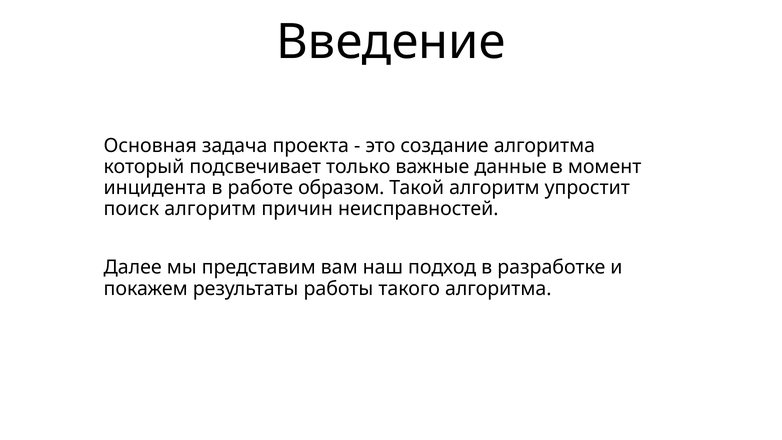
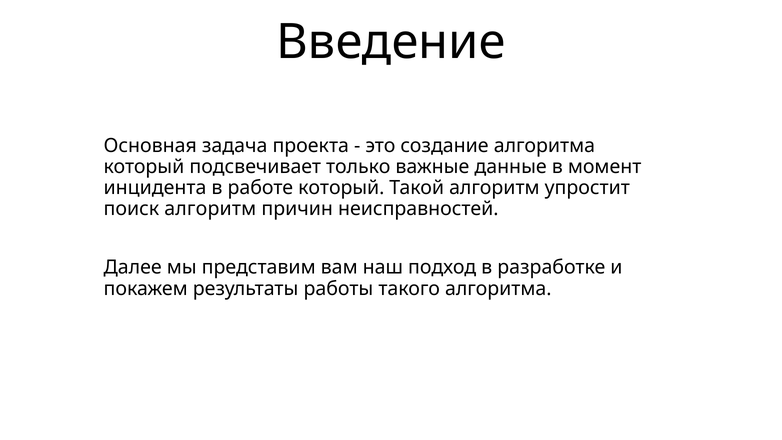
работе образом: образом -> который (341, 188)
